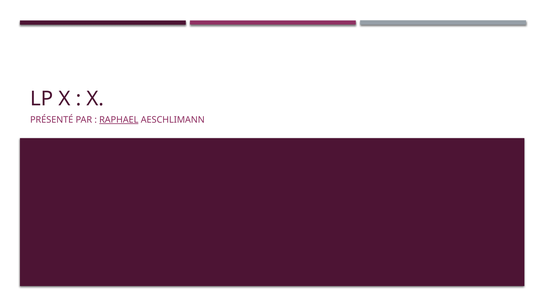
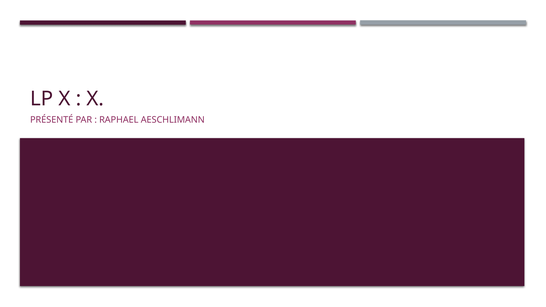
RAPHAEL underline: present -> none (119, 120)
